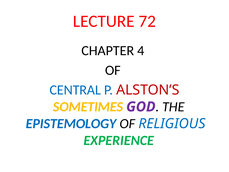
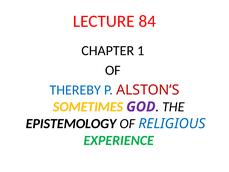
72: 72 -> 84 (147, 21)
4: 4 -> 1 (141, 51)
CENTRAL: CENTRAL -> THEREBY (75, 90)
EPISTEMOLOGY colour: blue -> black (71, 123)
